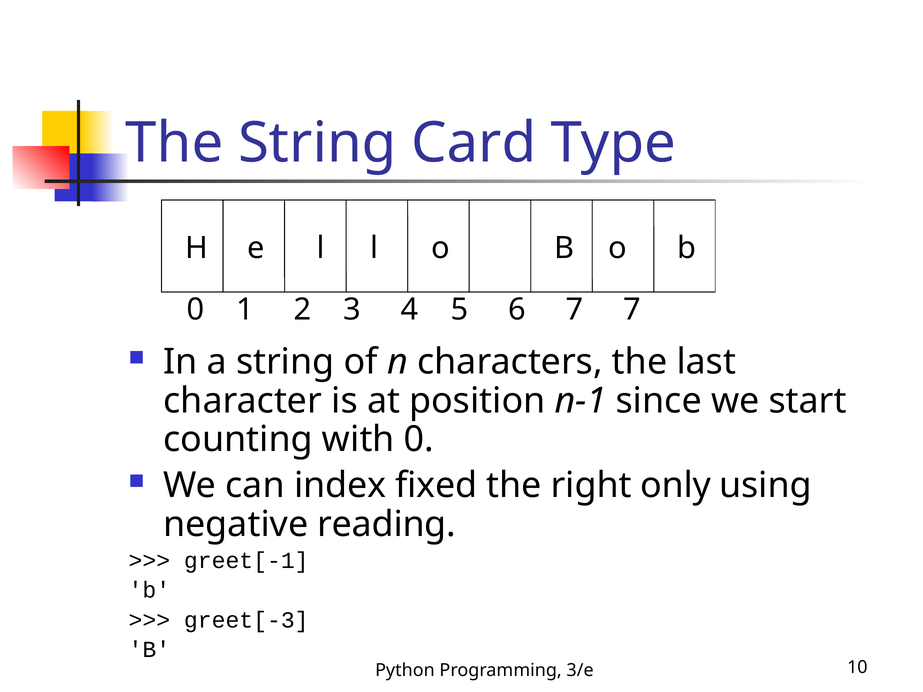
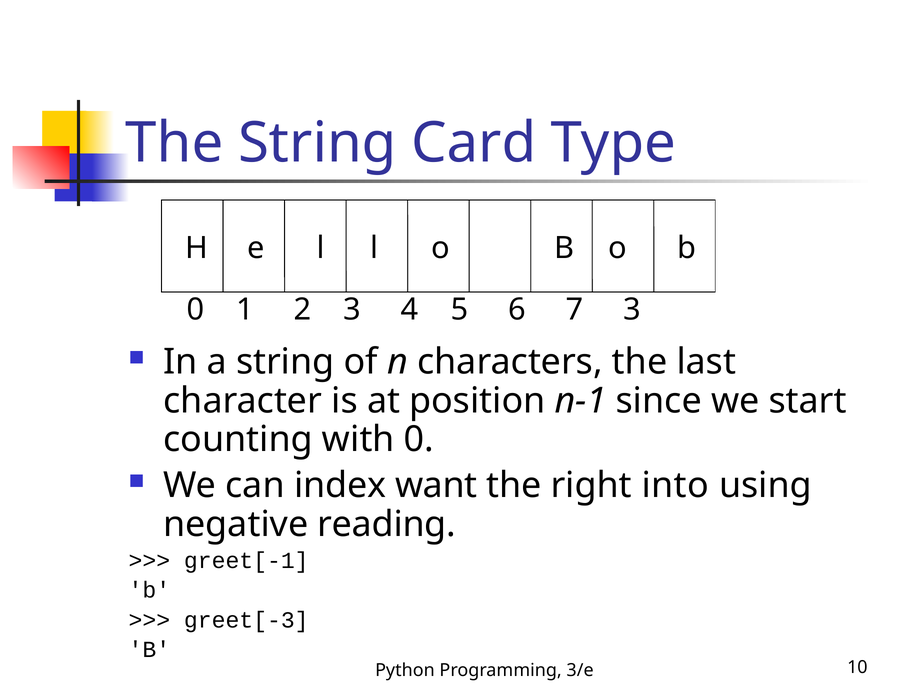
7 7: 7 -> 3 (632, 310)
fixed: fixed -> want (436, 486)
only: only -> into (675, 486)
